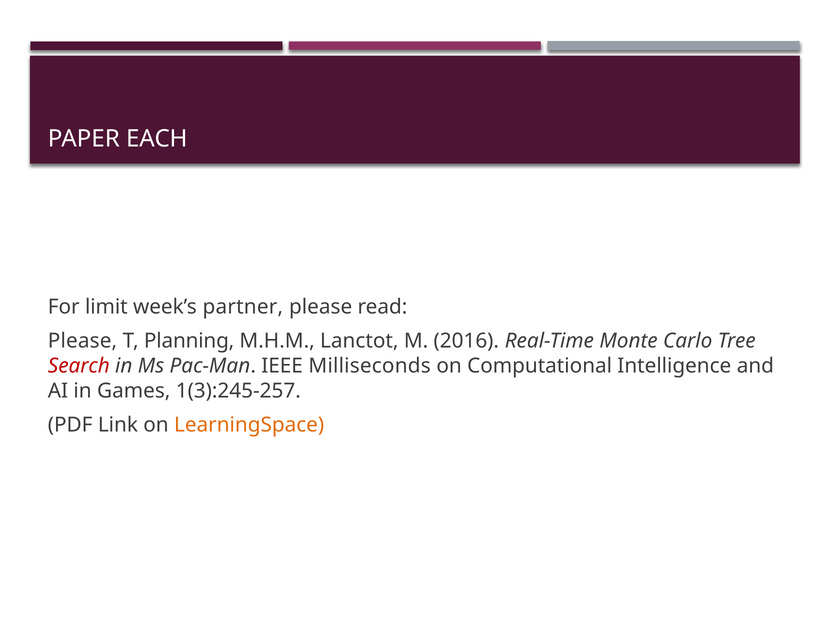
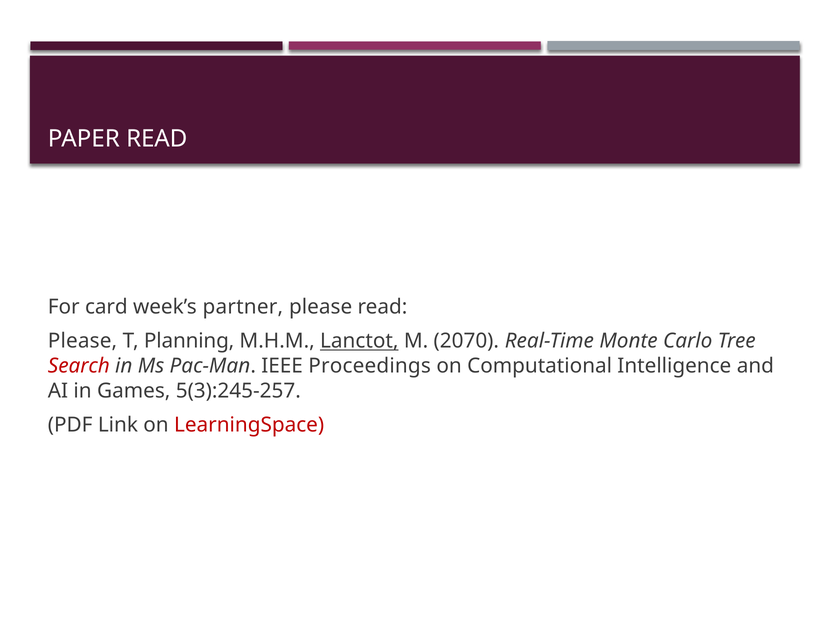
PAPER EACH: EACH -> READ (157, 139)
limit: limit -> card (106, 307)
Lanctot underline: none -> present (359, 341)
2016: 2016 -> 2070 (466, 341)
Milliseconds: Milliseconds -> Proceedings (370, 366)
1(3):245-257: 1(3):245-257 -> 5(3):245-257 (238, 391)
LearningSpace colour: orange -> red (249, 425)
